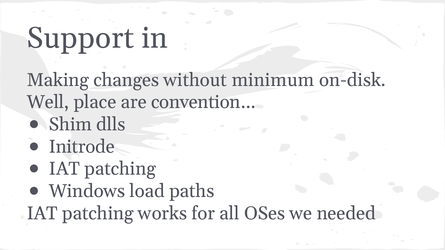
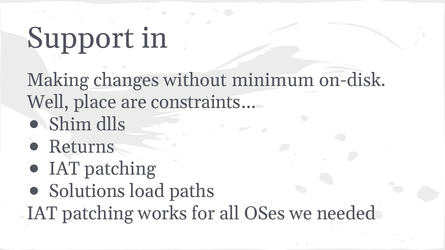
convention…: convention… -> constraints… (203, 102)
Initrode: Initrode -> Returns (82, 147)
Windows: Windows -> Solutions (87, 191)
